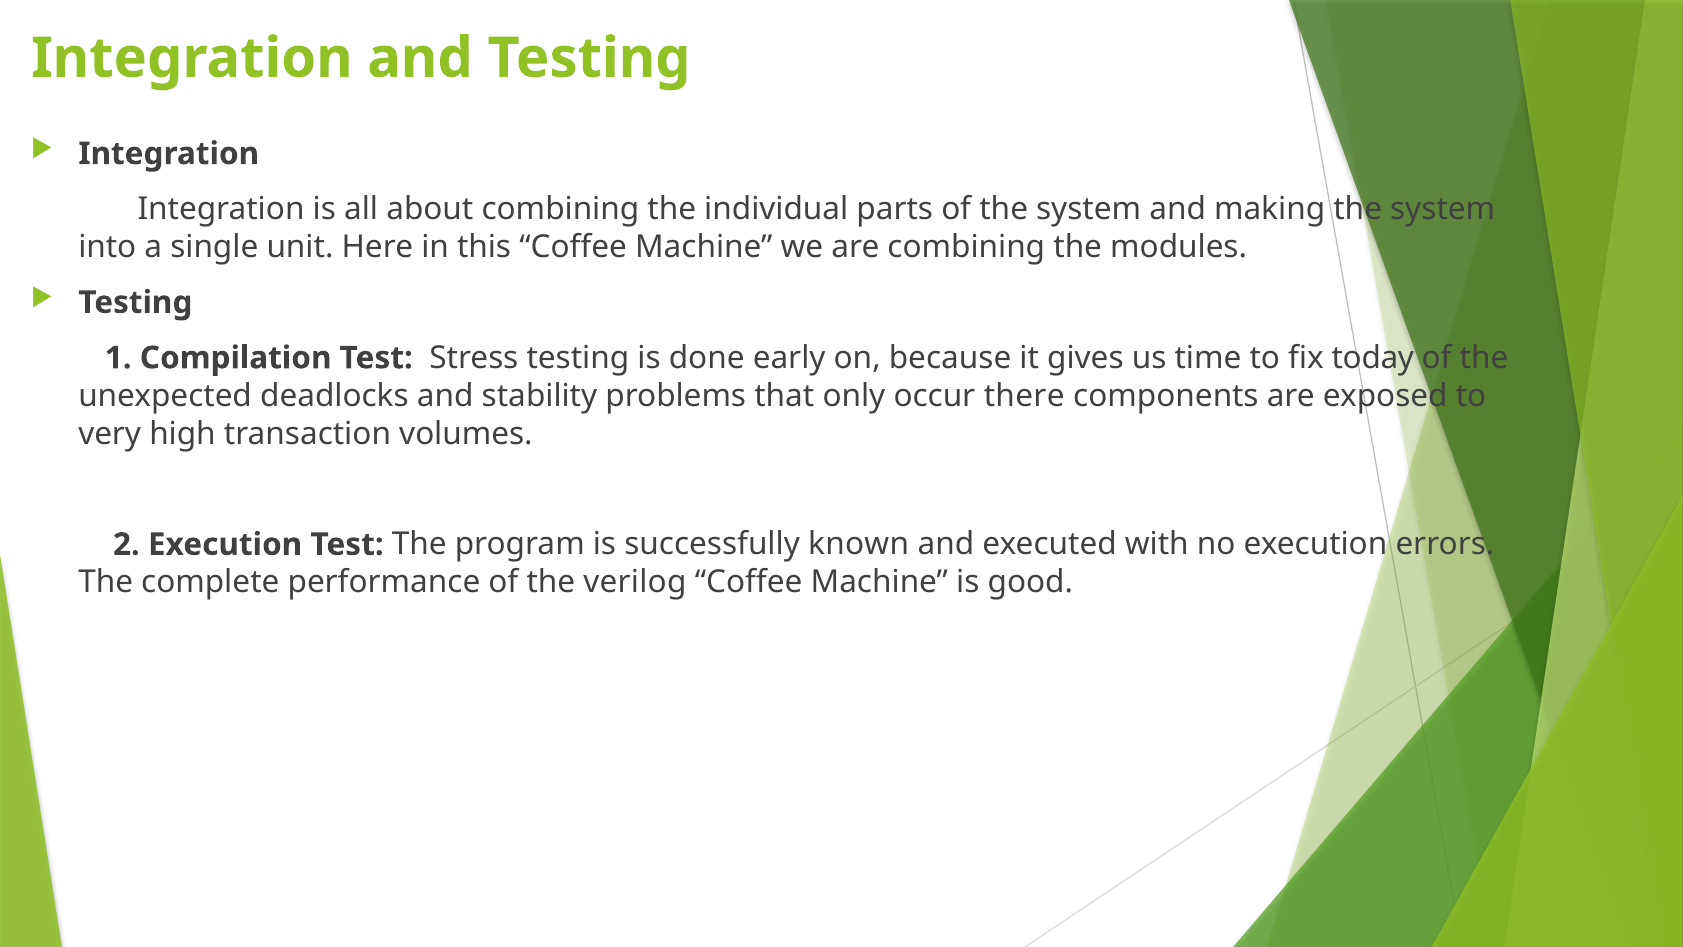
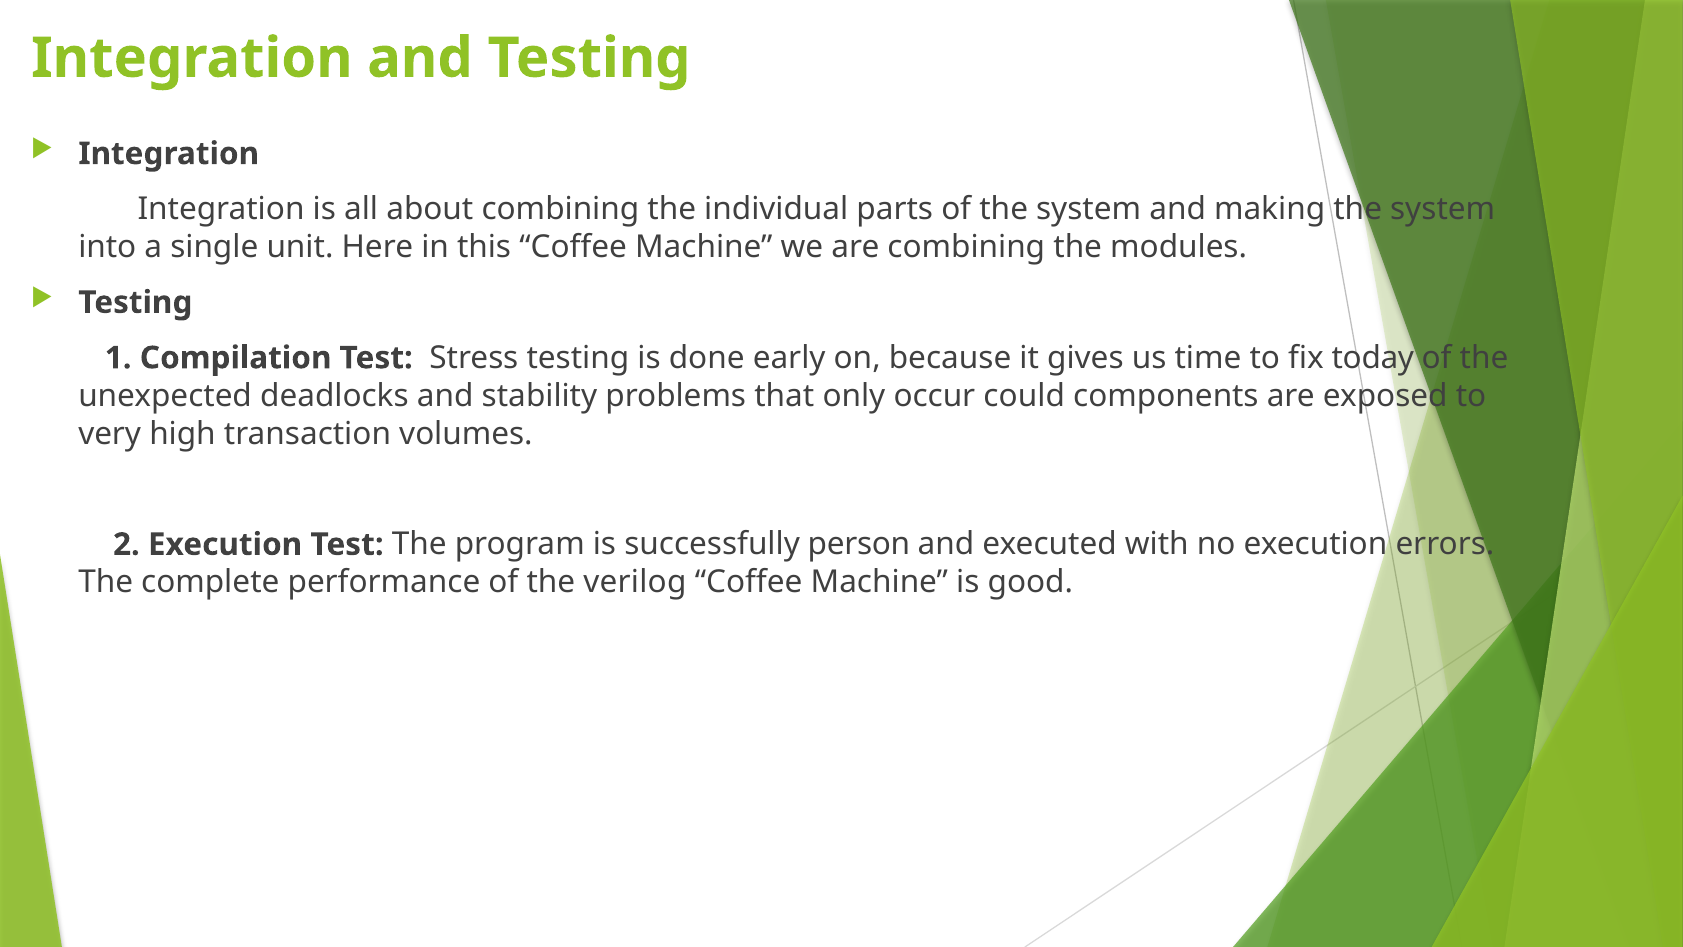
there: there -> could (1024, 396)
known: known -> person (859, 544)
